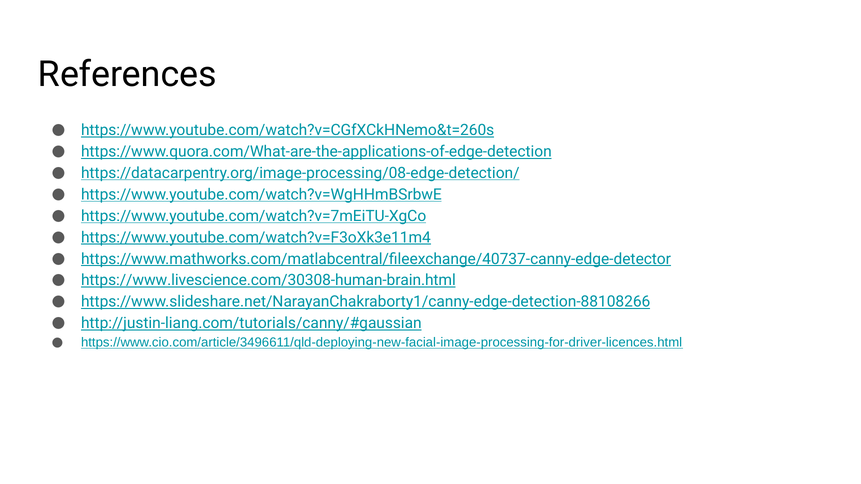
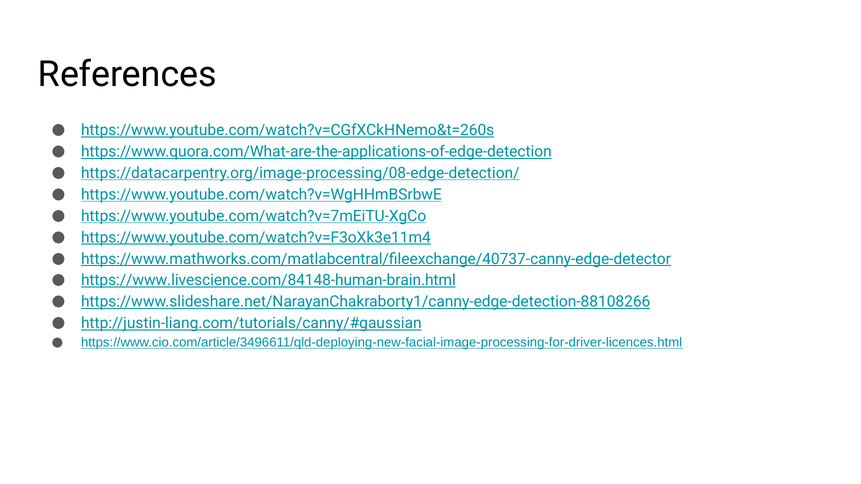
https://www.livescience.com/30308-human-brain.html: https://www.livescience.com/30308-human-brain.html -> https://www.livescience.com/84148-human-brain.html (268, 281)
